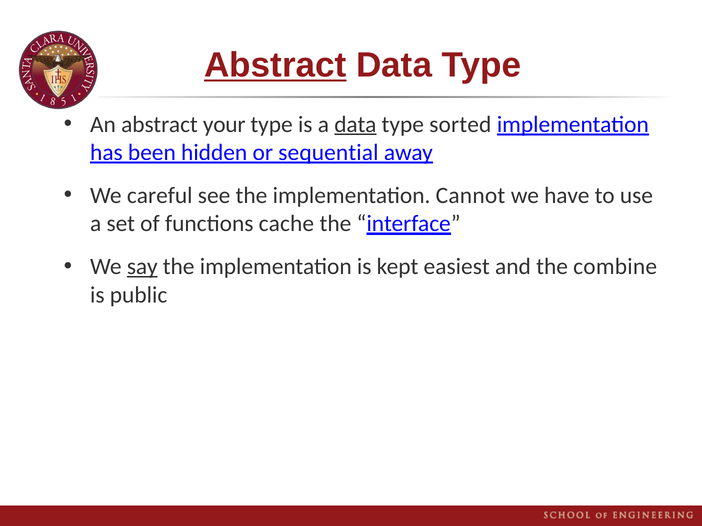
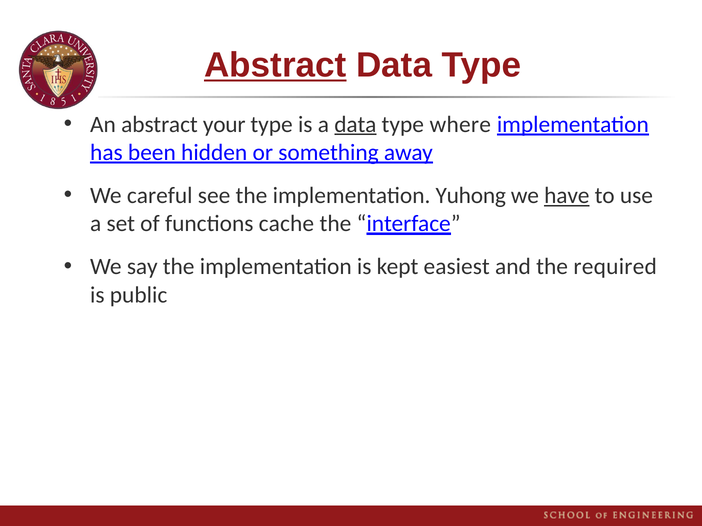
sorted: sorted -> where (460, 124)
sequential: sequential -> something (329, 153)
Cannot: Cannot -> Yuhong (471, 196)
have underline: none -> present (567, 196)
say underline: present -> none (142, 267)
combine: combine -> required (615, 267)
